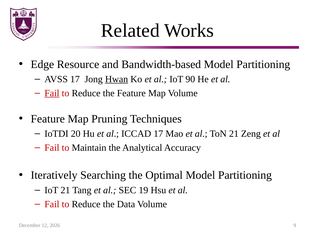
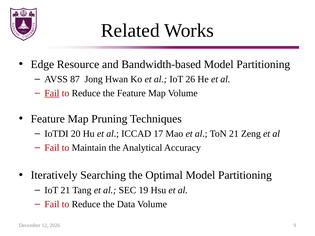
AVSS 17: 17 -> 87 (75, 79)
Hwan underline: present -> none (117, 79)
90: 90 -> 26 (190, 79)
